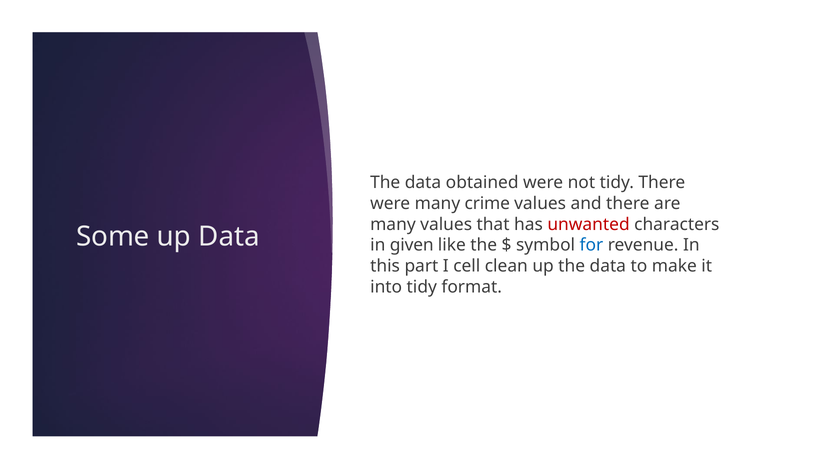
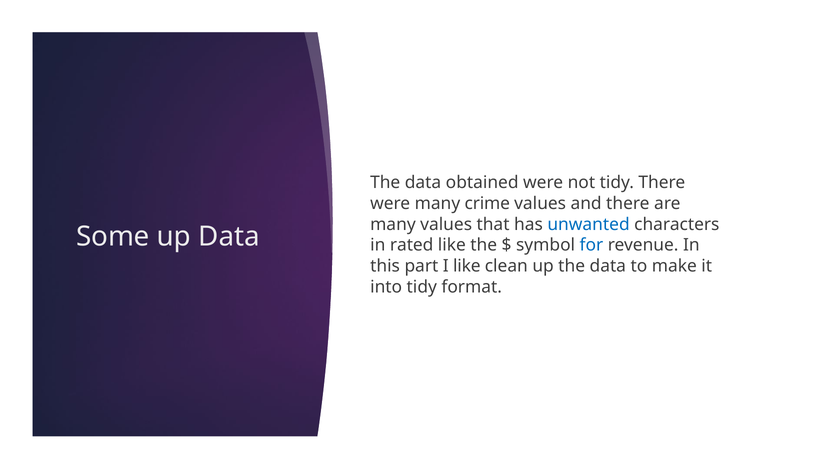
unwanted colour: red -> blue (589, 224)
given: given -> rated (412, 245)
I cell: cell -> like (467, 266)
